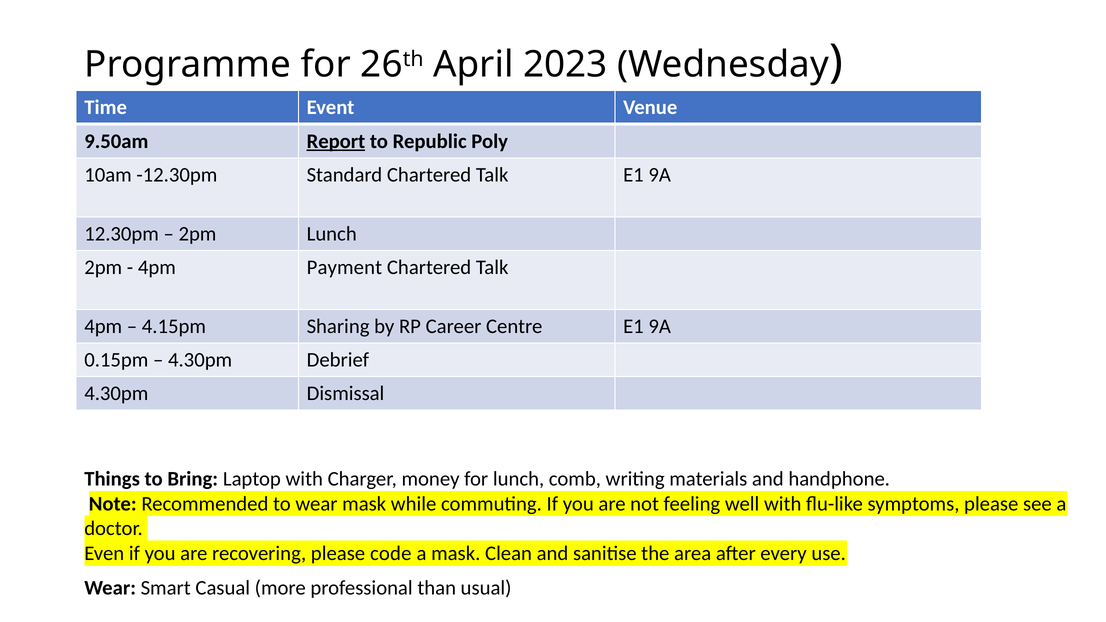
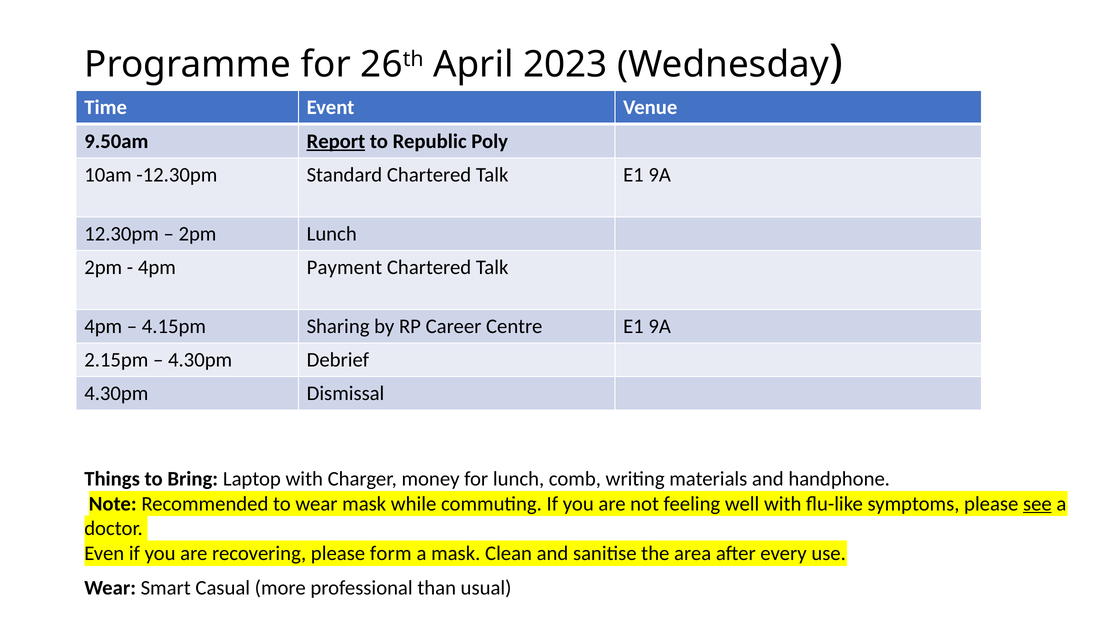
0.15pm: 0.15pm -> 2.15pm (116, 360)
see underline: none -> present (1037, 504)
code: code -> form (391, 554)
